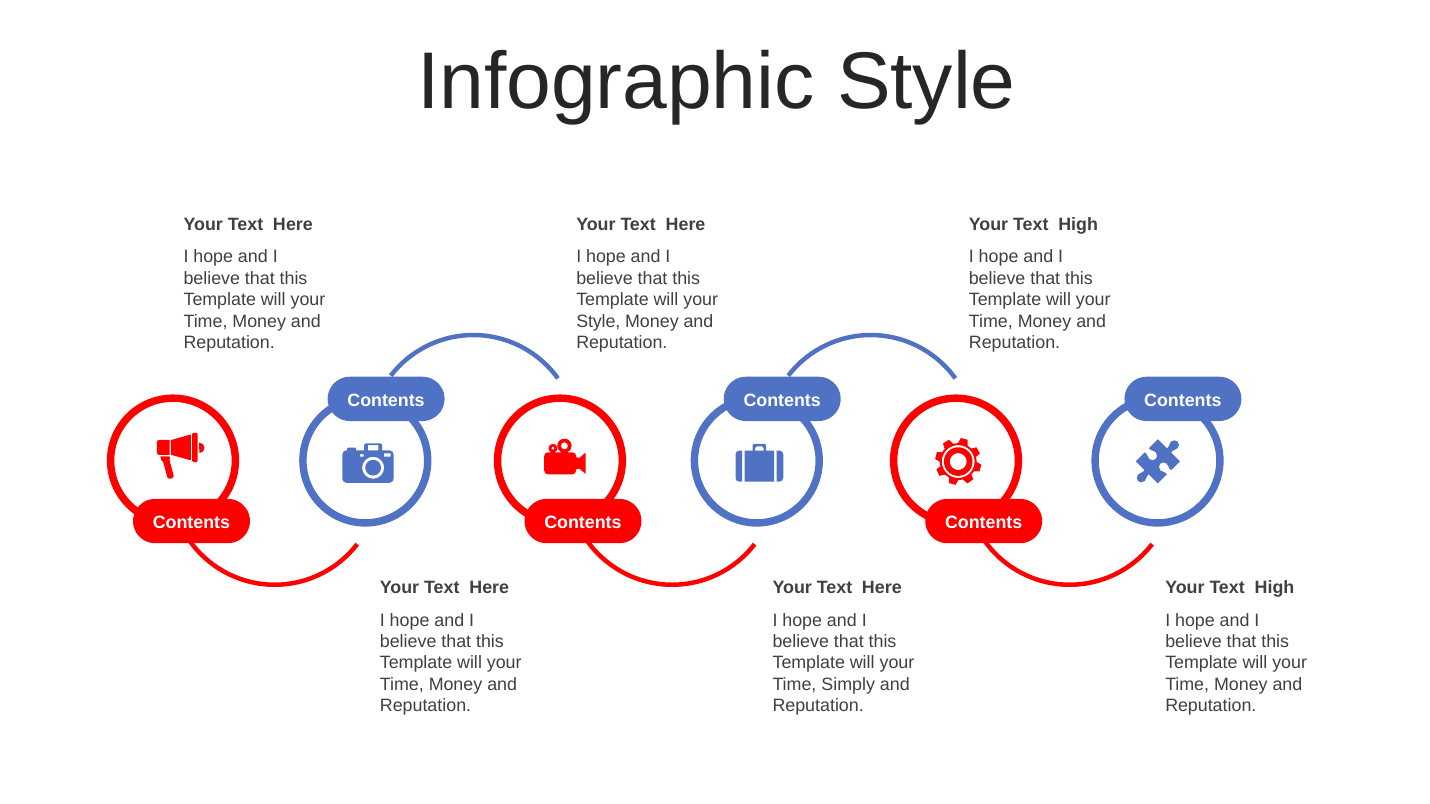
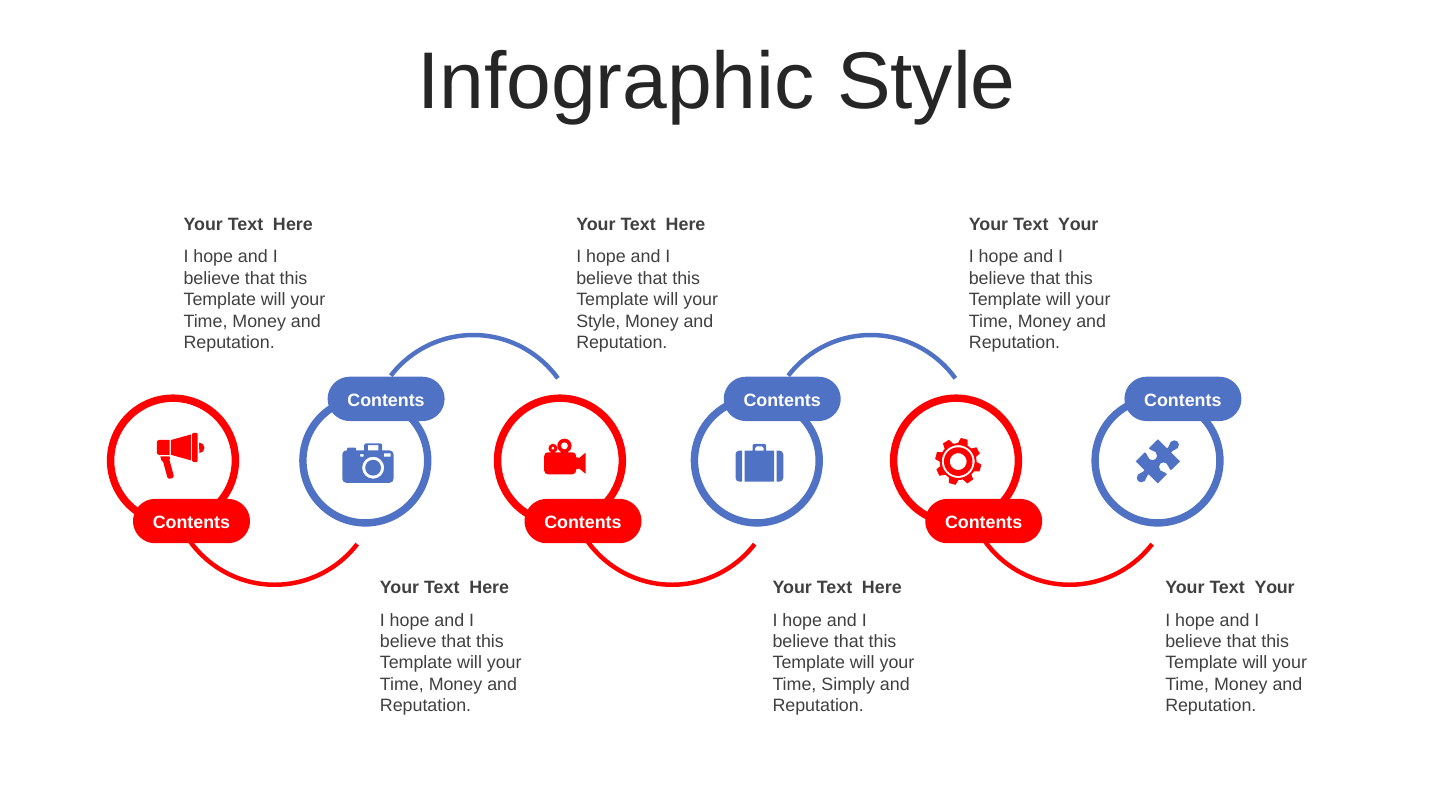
High: High -> Your (1078, 224)
High: High -> Your (1275, 588)
